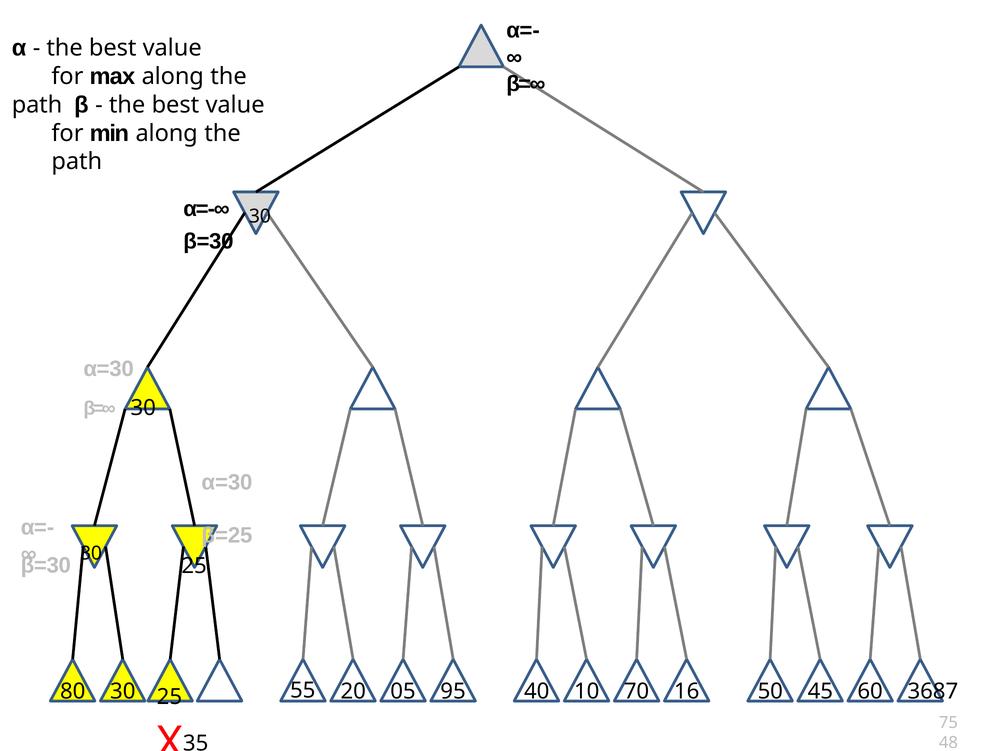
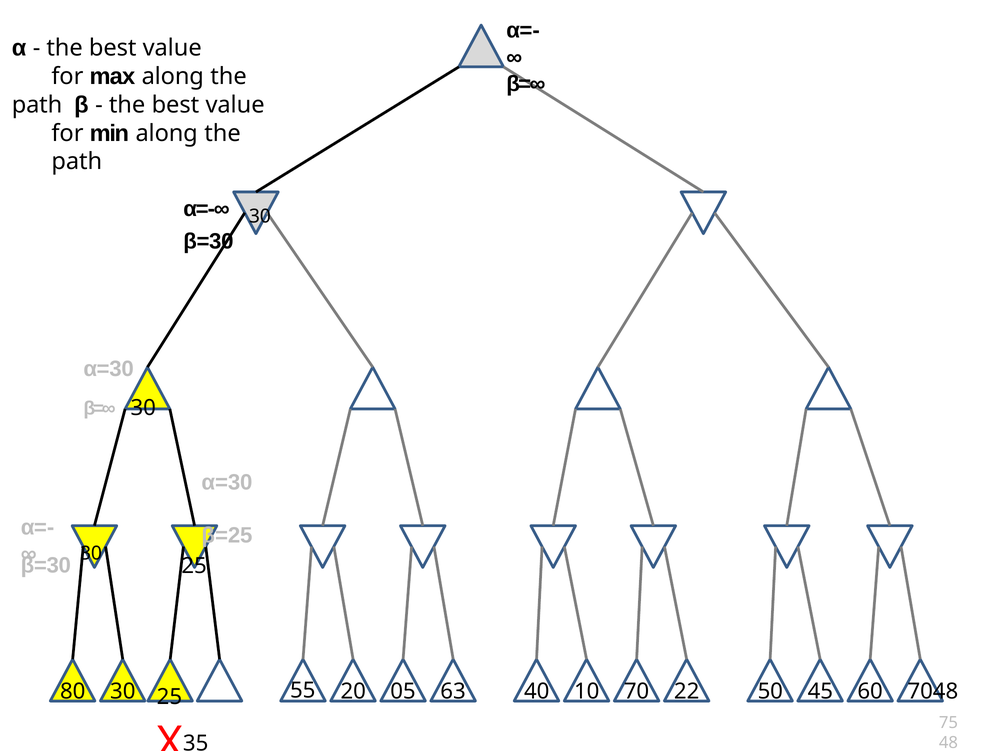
95: 95 -> 63 (453, 691)
16: 16 -> 22 (687, 691)
3687: 3687 -> 7048 (933, 691)
